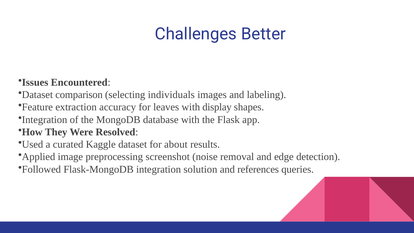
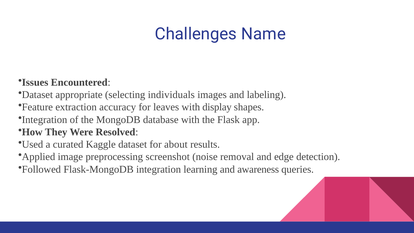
Better: Better -> Name (263, 34)
comparison: comparison -> appropriate (79, 95)
solution: solution -> learning (200, 169)
references: references -> awareness (258, 169)
